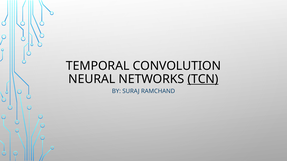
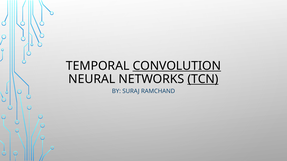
CONVOLUTION underline: none -> present (177, 66)
